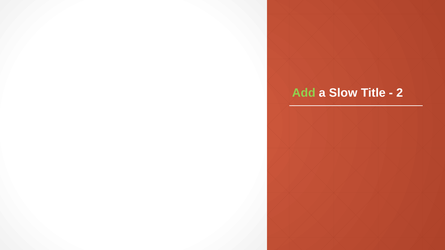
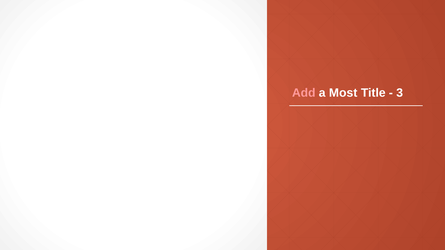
Add colour: light green -> pink (304, 93)
Slow: Slow -> Most (343, 93)
2: 2 -> 3 (400, 93)
